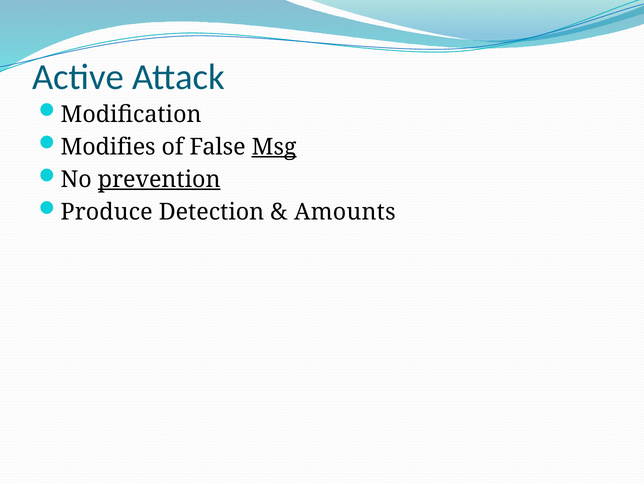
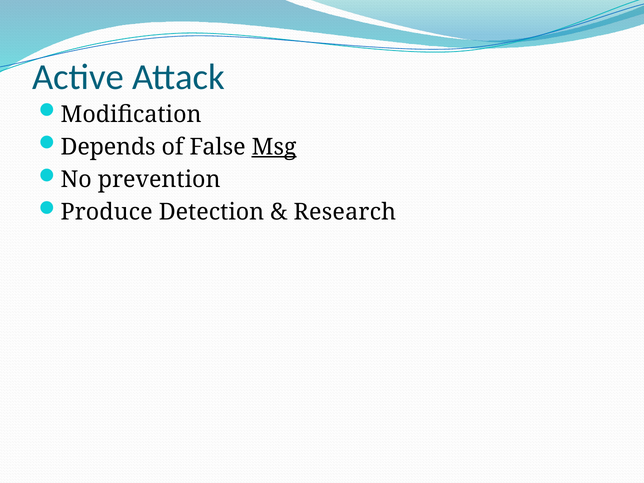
Modifies: Modifies -> Depends (108, 147)
prevention underline: present -> none (159, 179)
Amounts: Amounts -> Research (345, 212)
